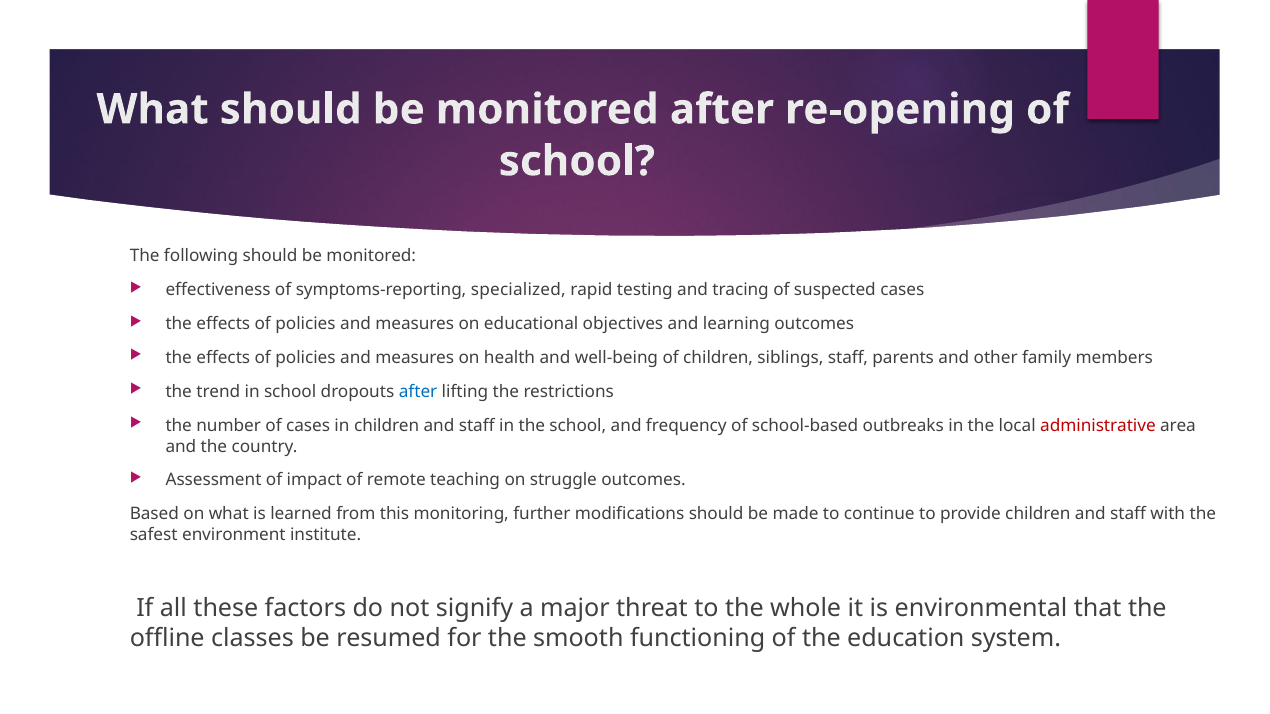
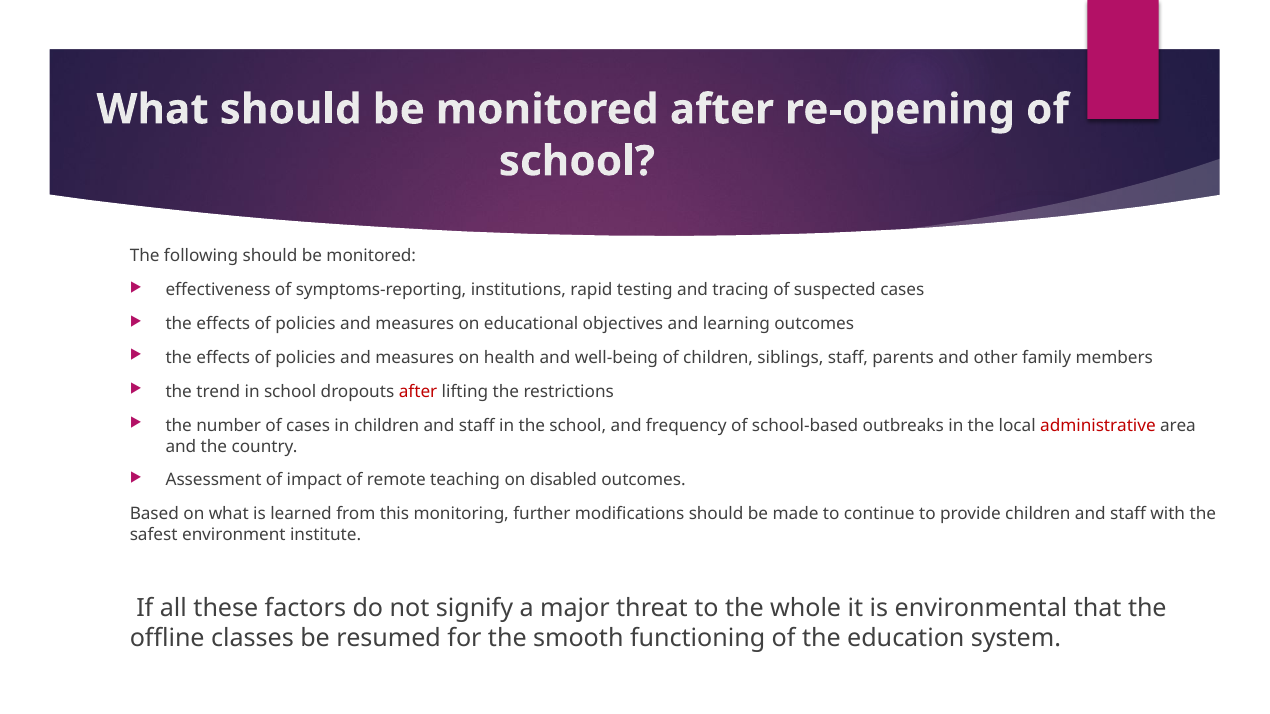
specialized: specialized -> institutions (518, 290)
after colour: blue -> red (418, 392)
struggle: struggle -> disabled (563, 481)
